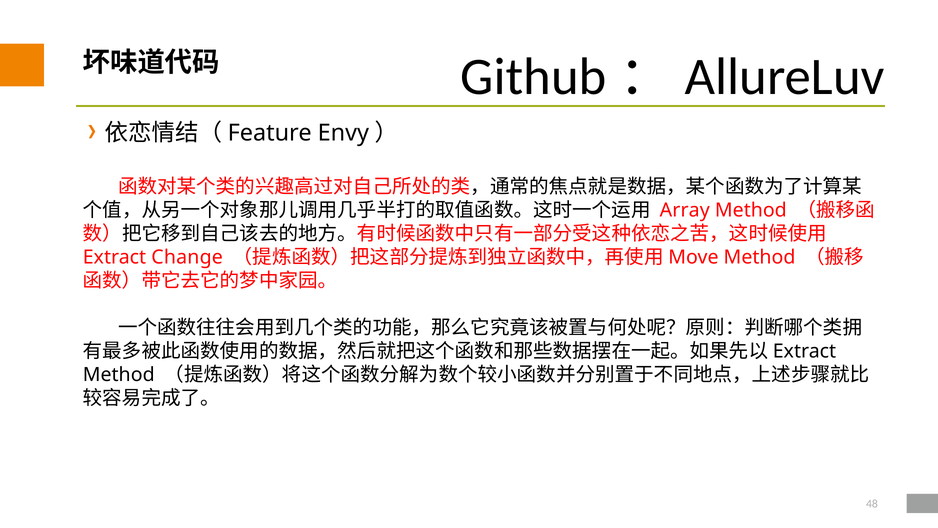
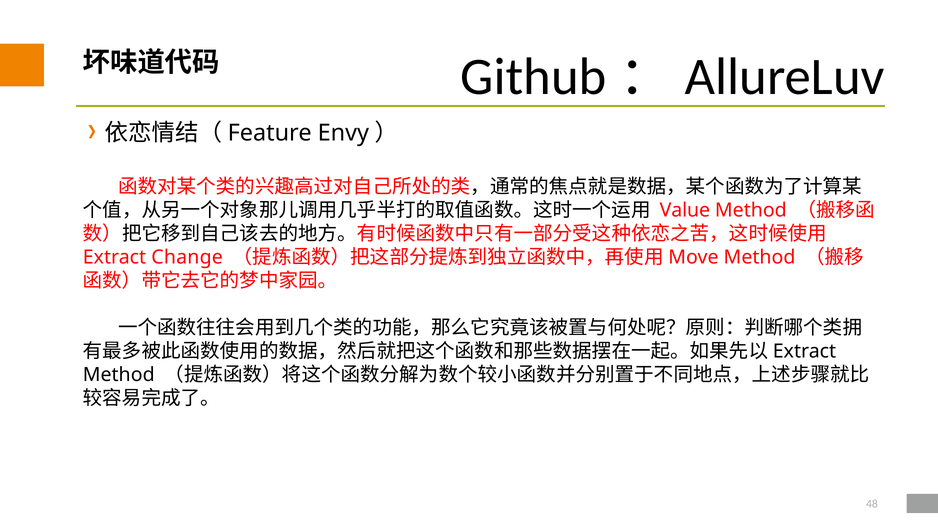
Array: Array -> Value (685, 210)
